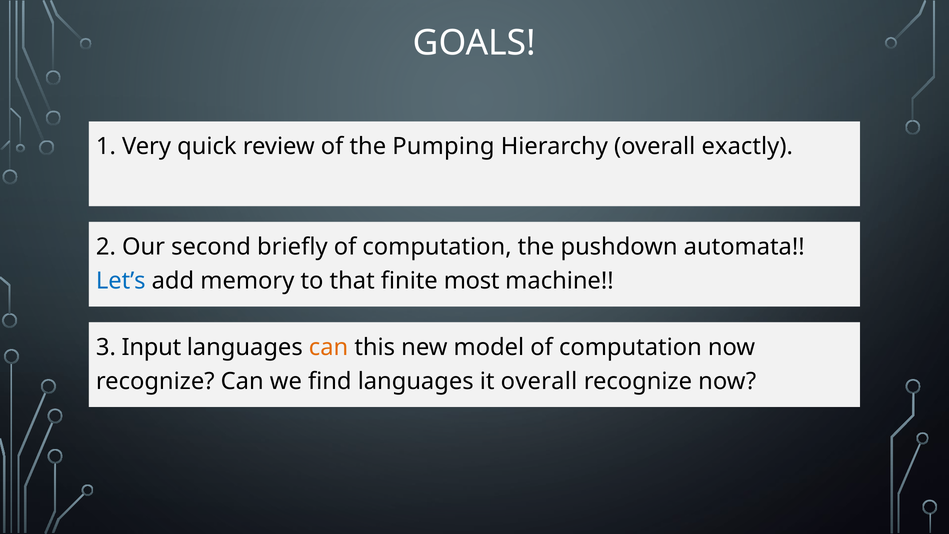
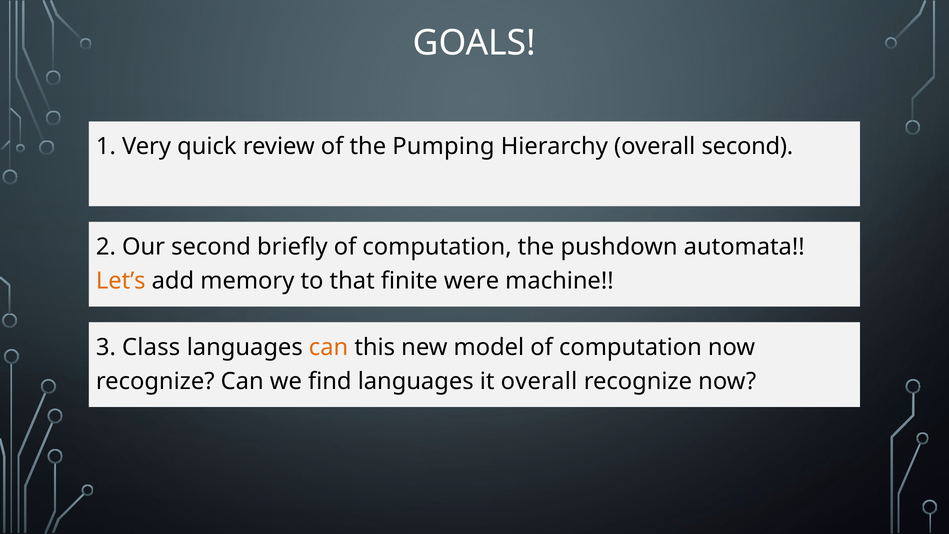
overall exactly: exactly -> second (747, 147)
Let’s colour: blue -> orange (121, 281)
most: most -> were (472, 281)
Input: Input -> Class (151, 347)
